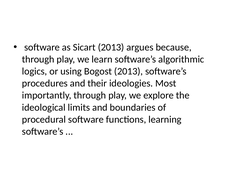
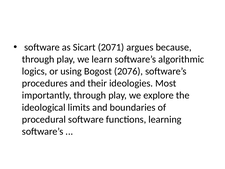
Sicart 2013: 2013 -> 2071 (111, 47)
Bogost 2013: 2013 -> 2076 (129, 71)
